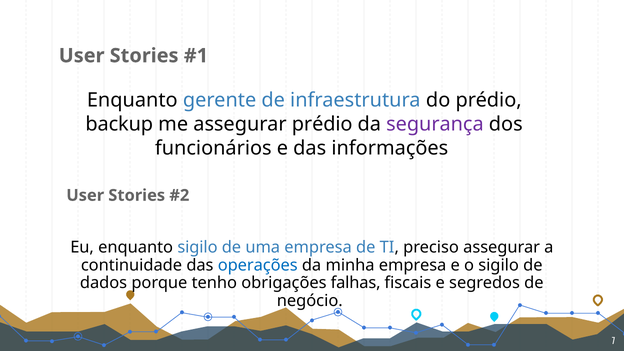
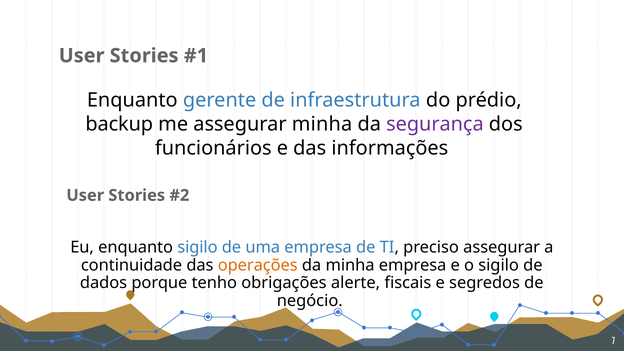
assegurar prédio: prédio -> minha (322, 124)
operações colour: blue -> orange (258, 265)
falhas: falhas -> alerte (356, 283)
